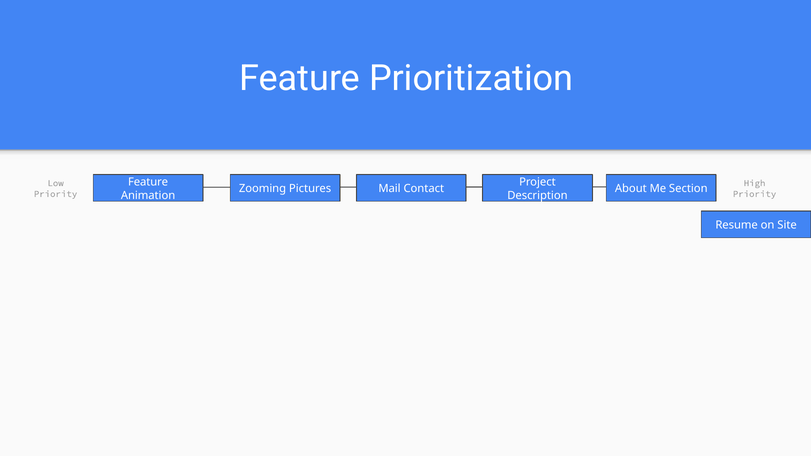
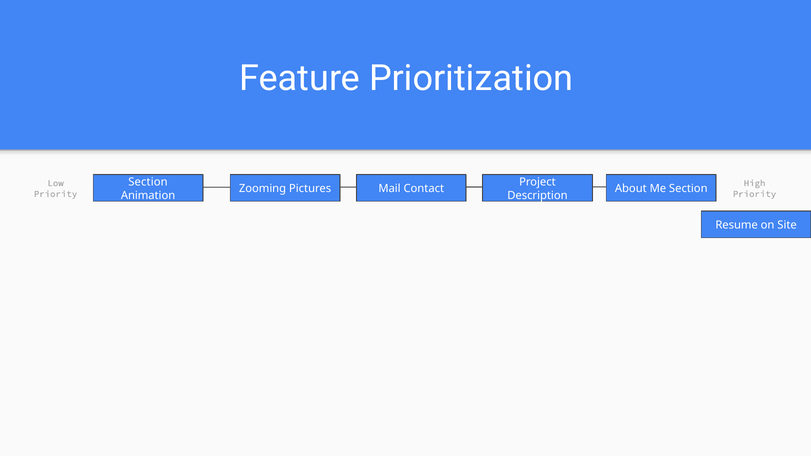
Feature: Feature -> Section (148, 182)
